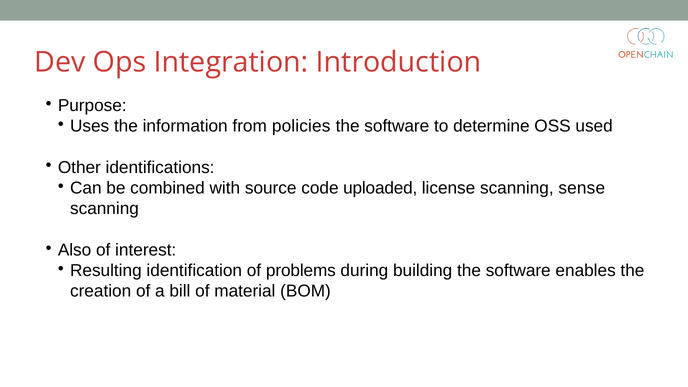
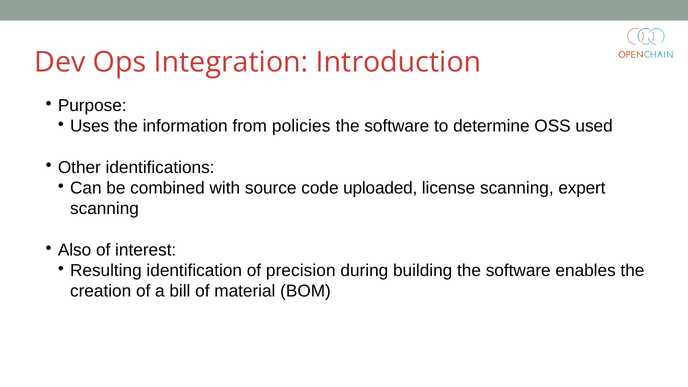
sense: sense -> expert (582, 188)
problems: problems -> precision (301, 271)
